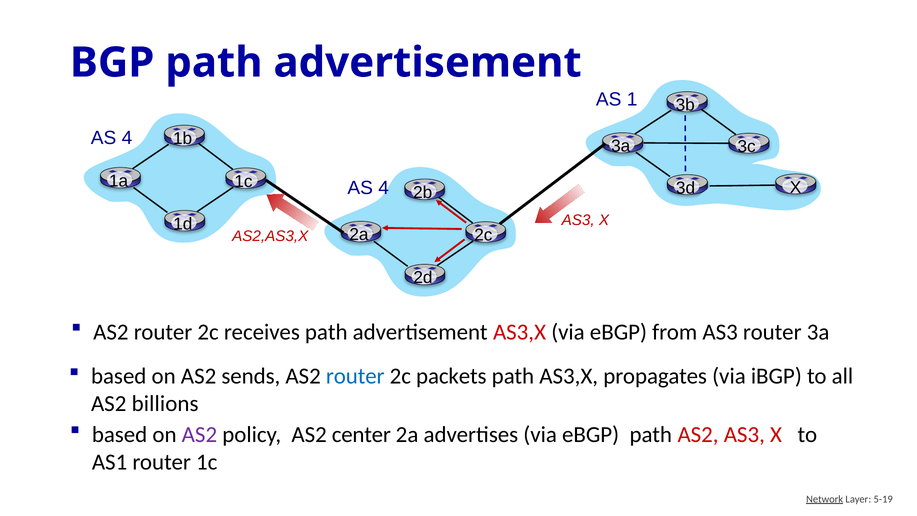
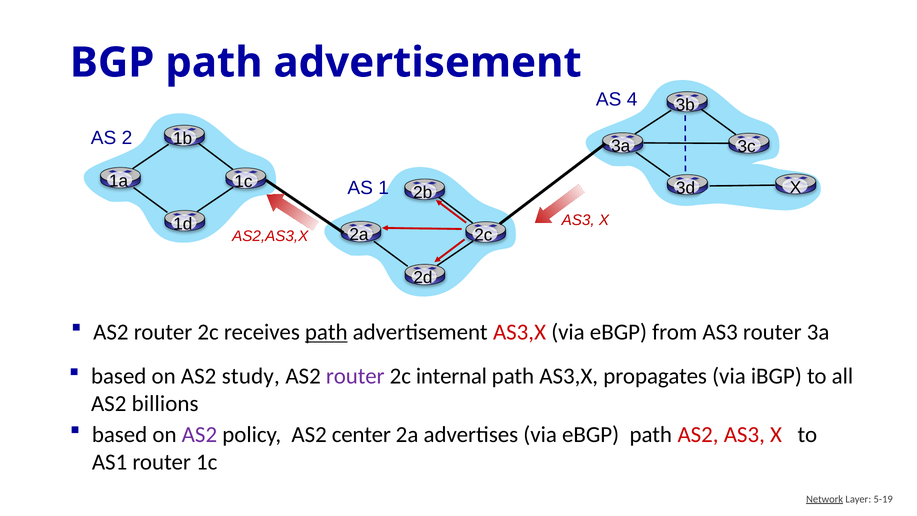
1: 1 -> 4 (632, 99)
4: 4 -> 2 (127, 138)
4: 4 -> 1 (384, 188)
path underline: none -> present (326, 332)
sends: sends -> study (251, 376)
router colour: blue -> purple (355, 376)
packets: packets -> internal (451, 376)
